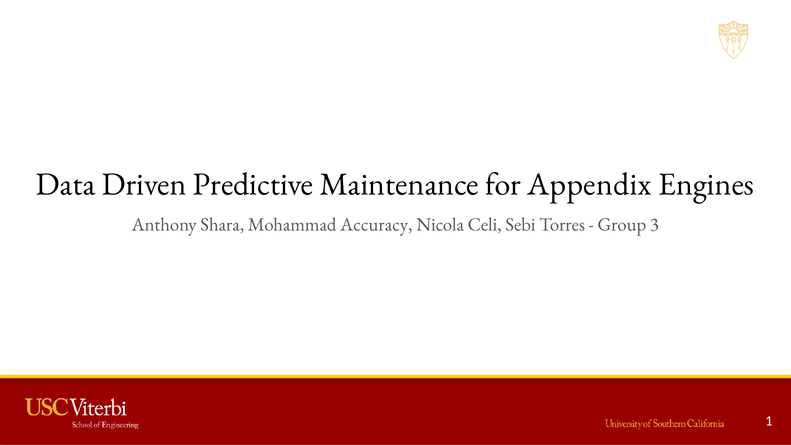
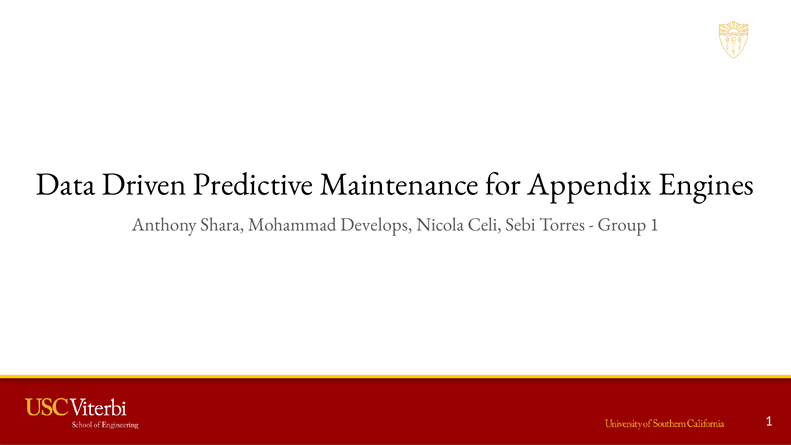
Accuracy: Accuracy -> Develops (376, 224)
Group 3: 3 -> 1 (654, 224)
